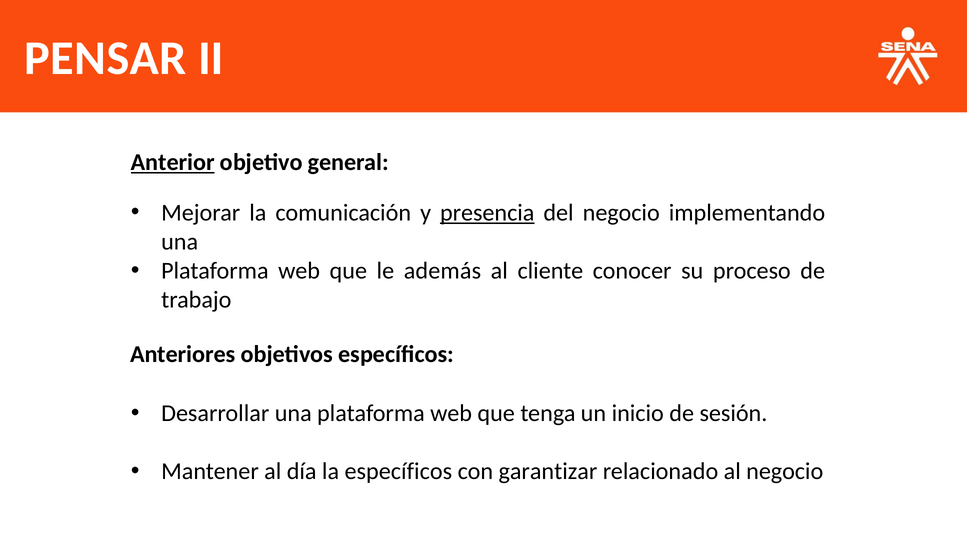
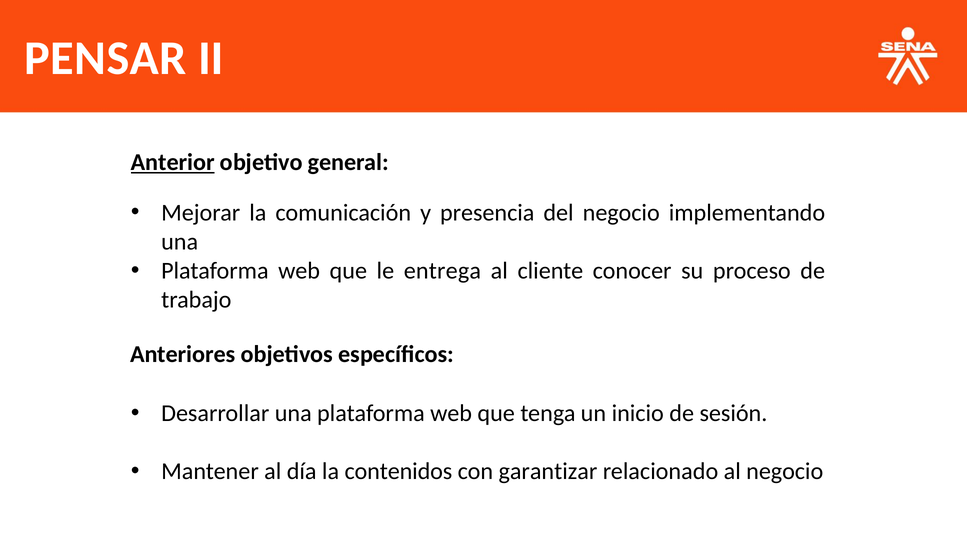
presencia underline: present -> none (487, 213)
además: además -> entrega (442, 271)
la específicos: específicos -> contenidos (398, 471)
